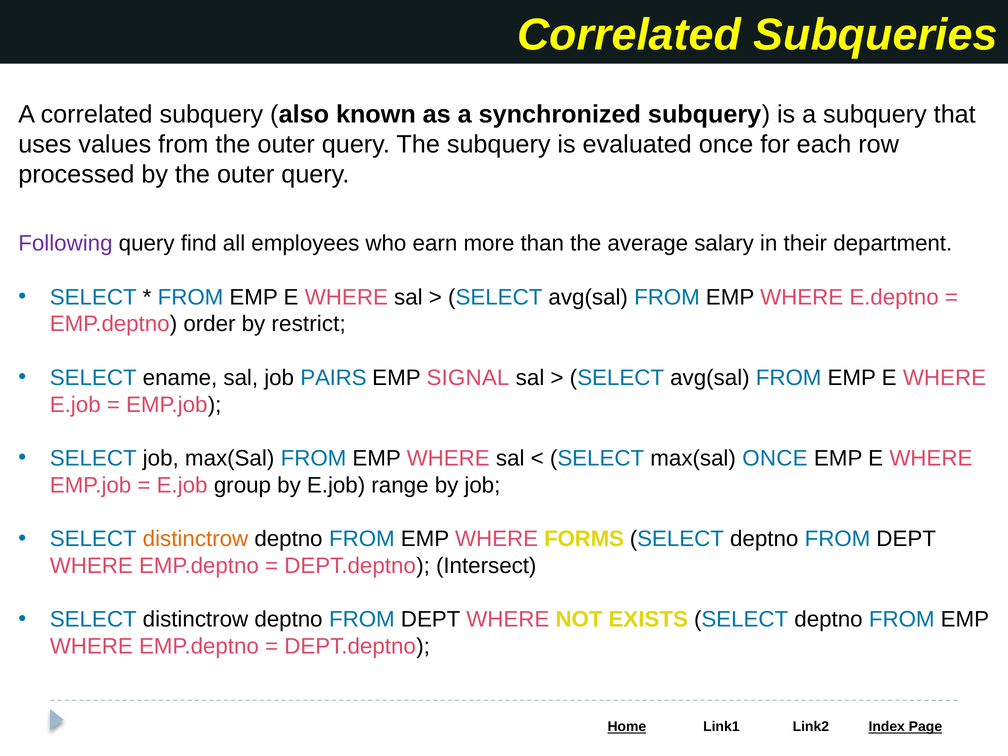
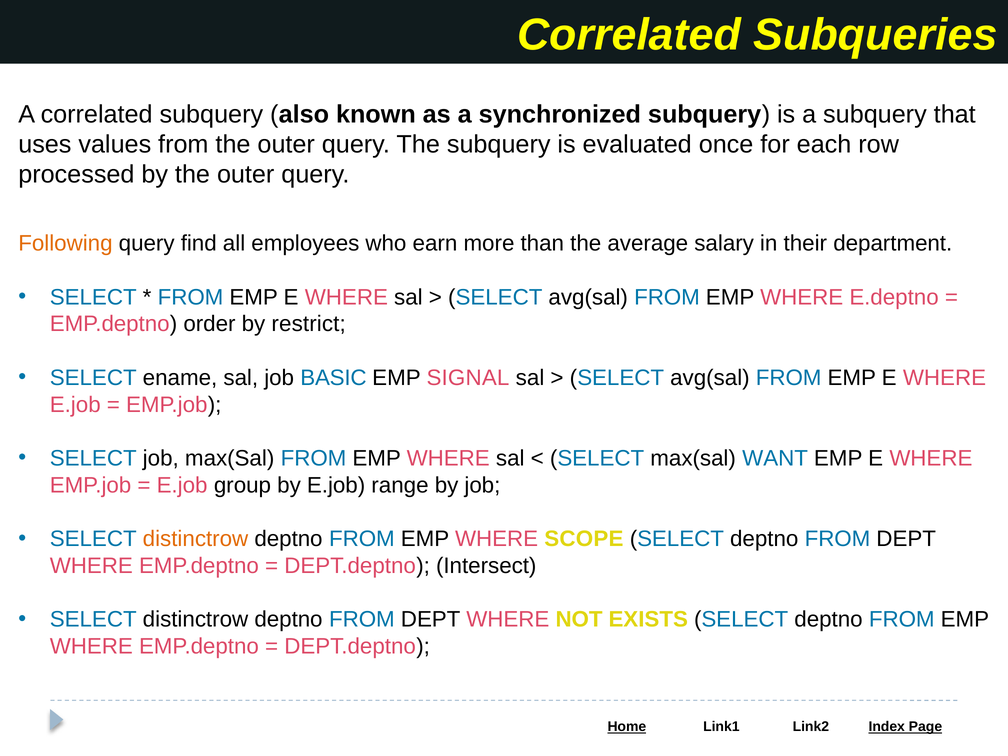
Following colour: purple -> orange (65, 243)
PAIRS: PAIRS -> BASIC (333, 378)
max(sal ONCE: ONCE -> WANT (775, 458)
FORMS: FORMS -> SCOPE (584, 539)
